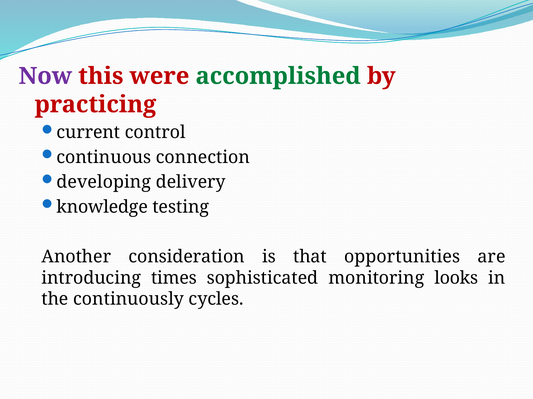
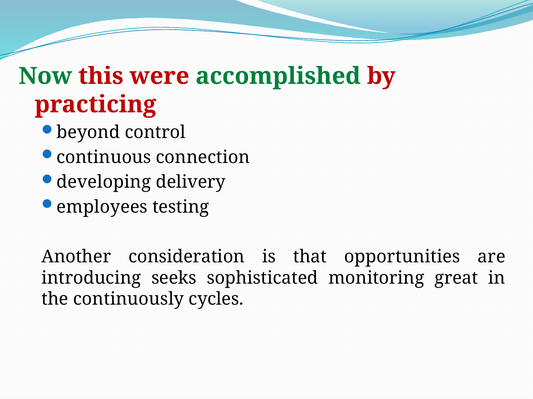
Now colour: purple -> green (45, 76)
current: current -> beyond (88, 133)
knowledge: knowledge -> employees (102, 207)
times: times -> seeks (174, 278)
looks: looks -> great (456, 278)
